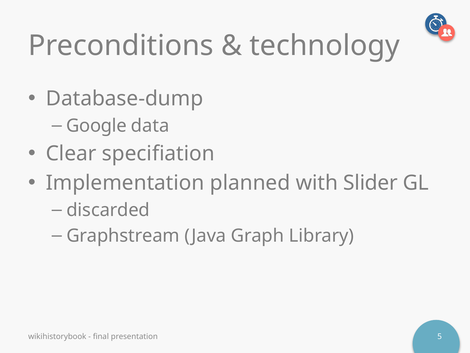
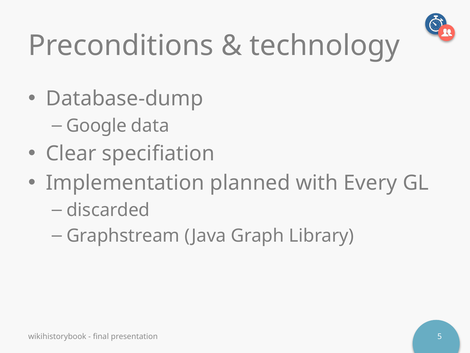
Slider: Slider -> Every (370, 183)
